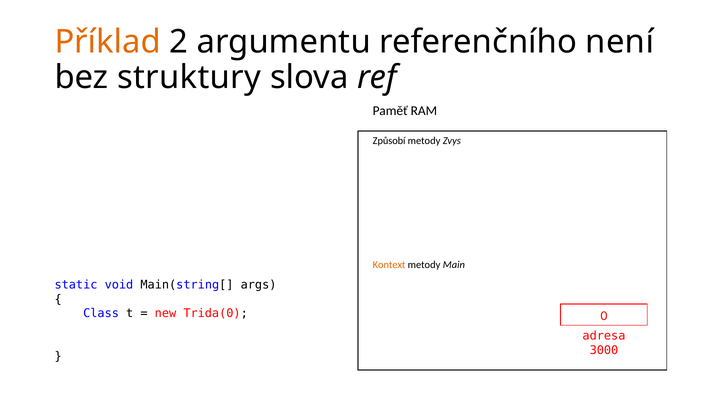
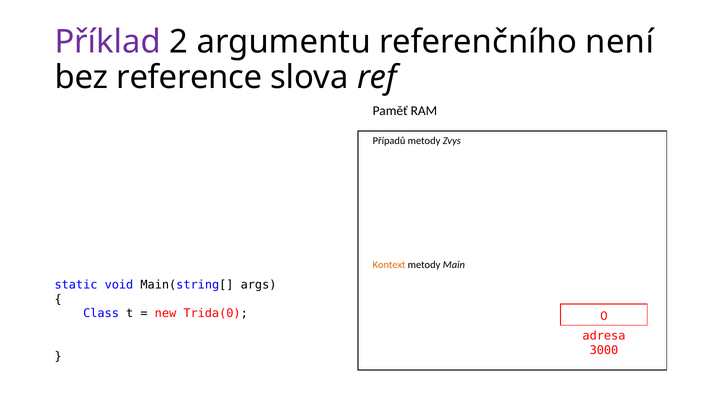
Příklad colour: orange -> purple (108, 42)
struktury: struktury -> reference (189, 78)
Způsobí: Způsobí -> Případů (389, 141)
